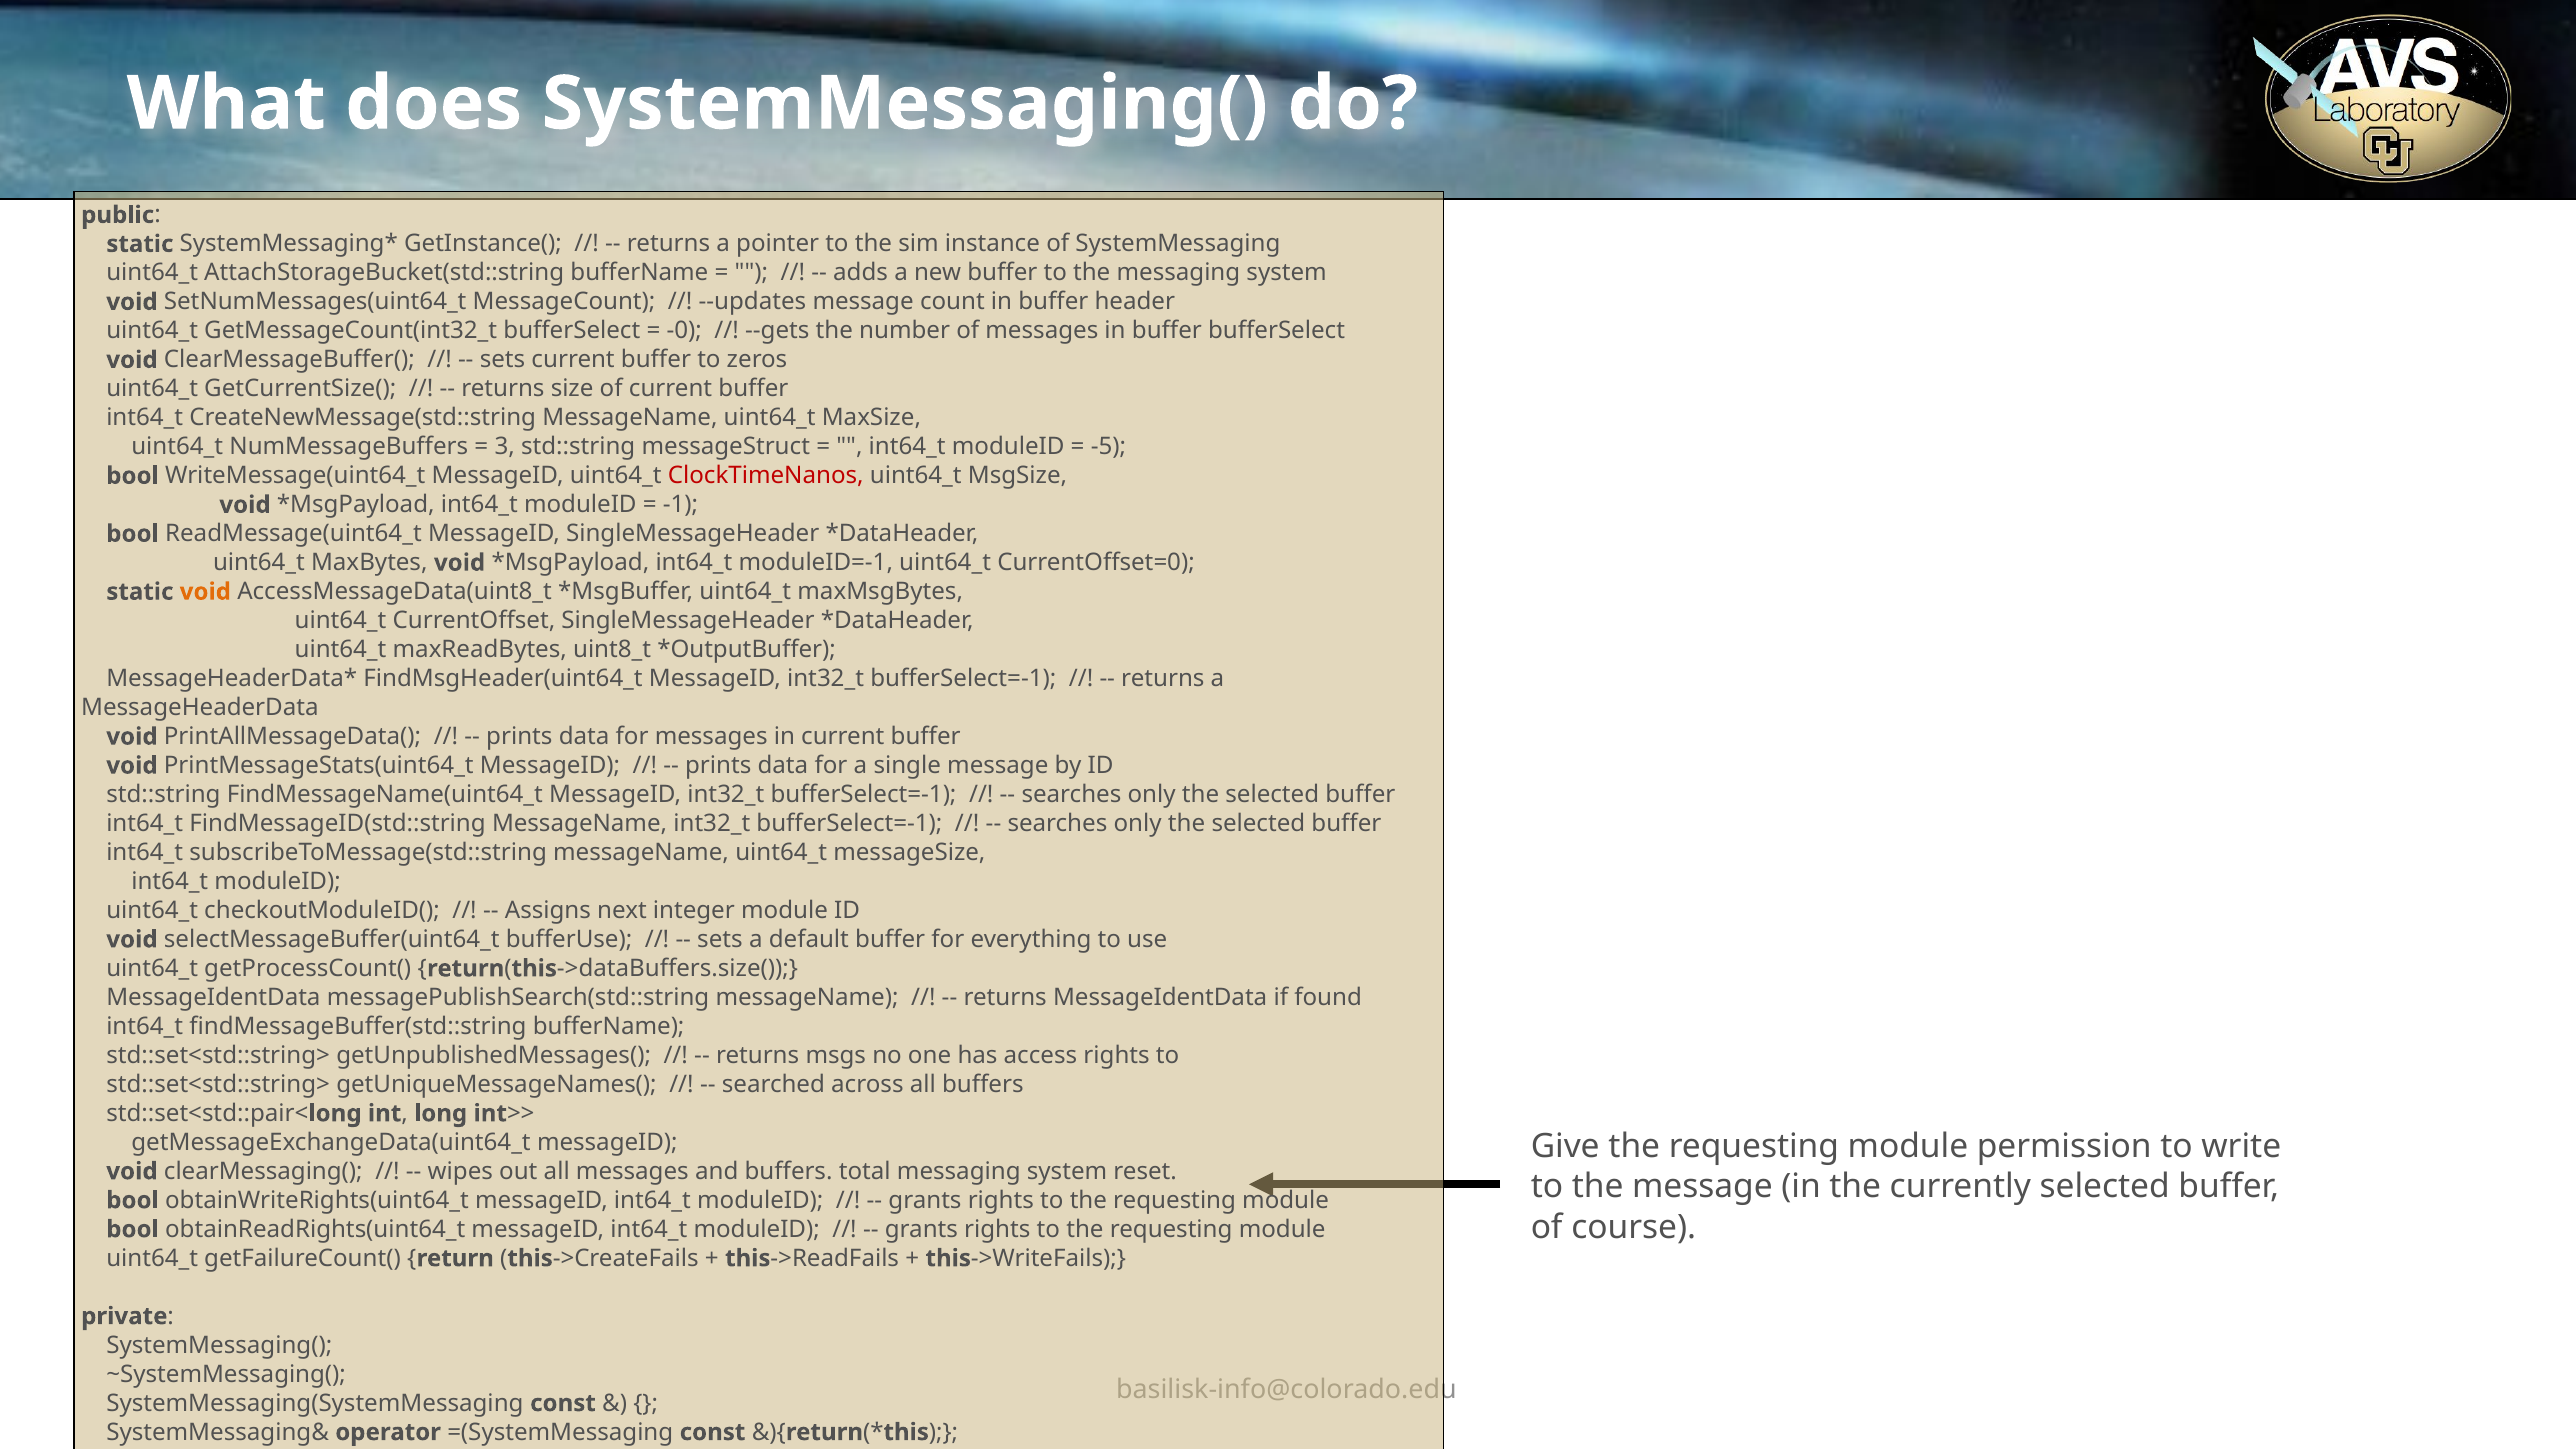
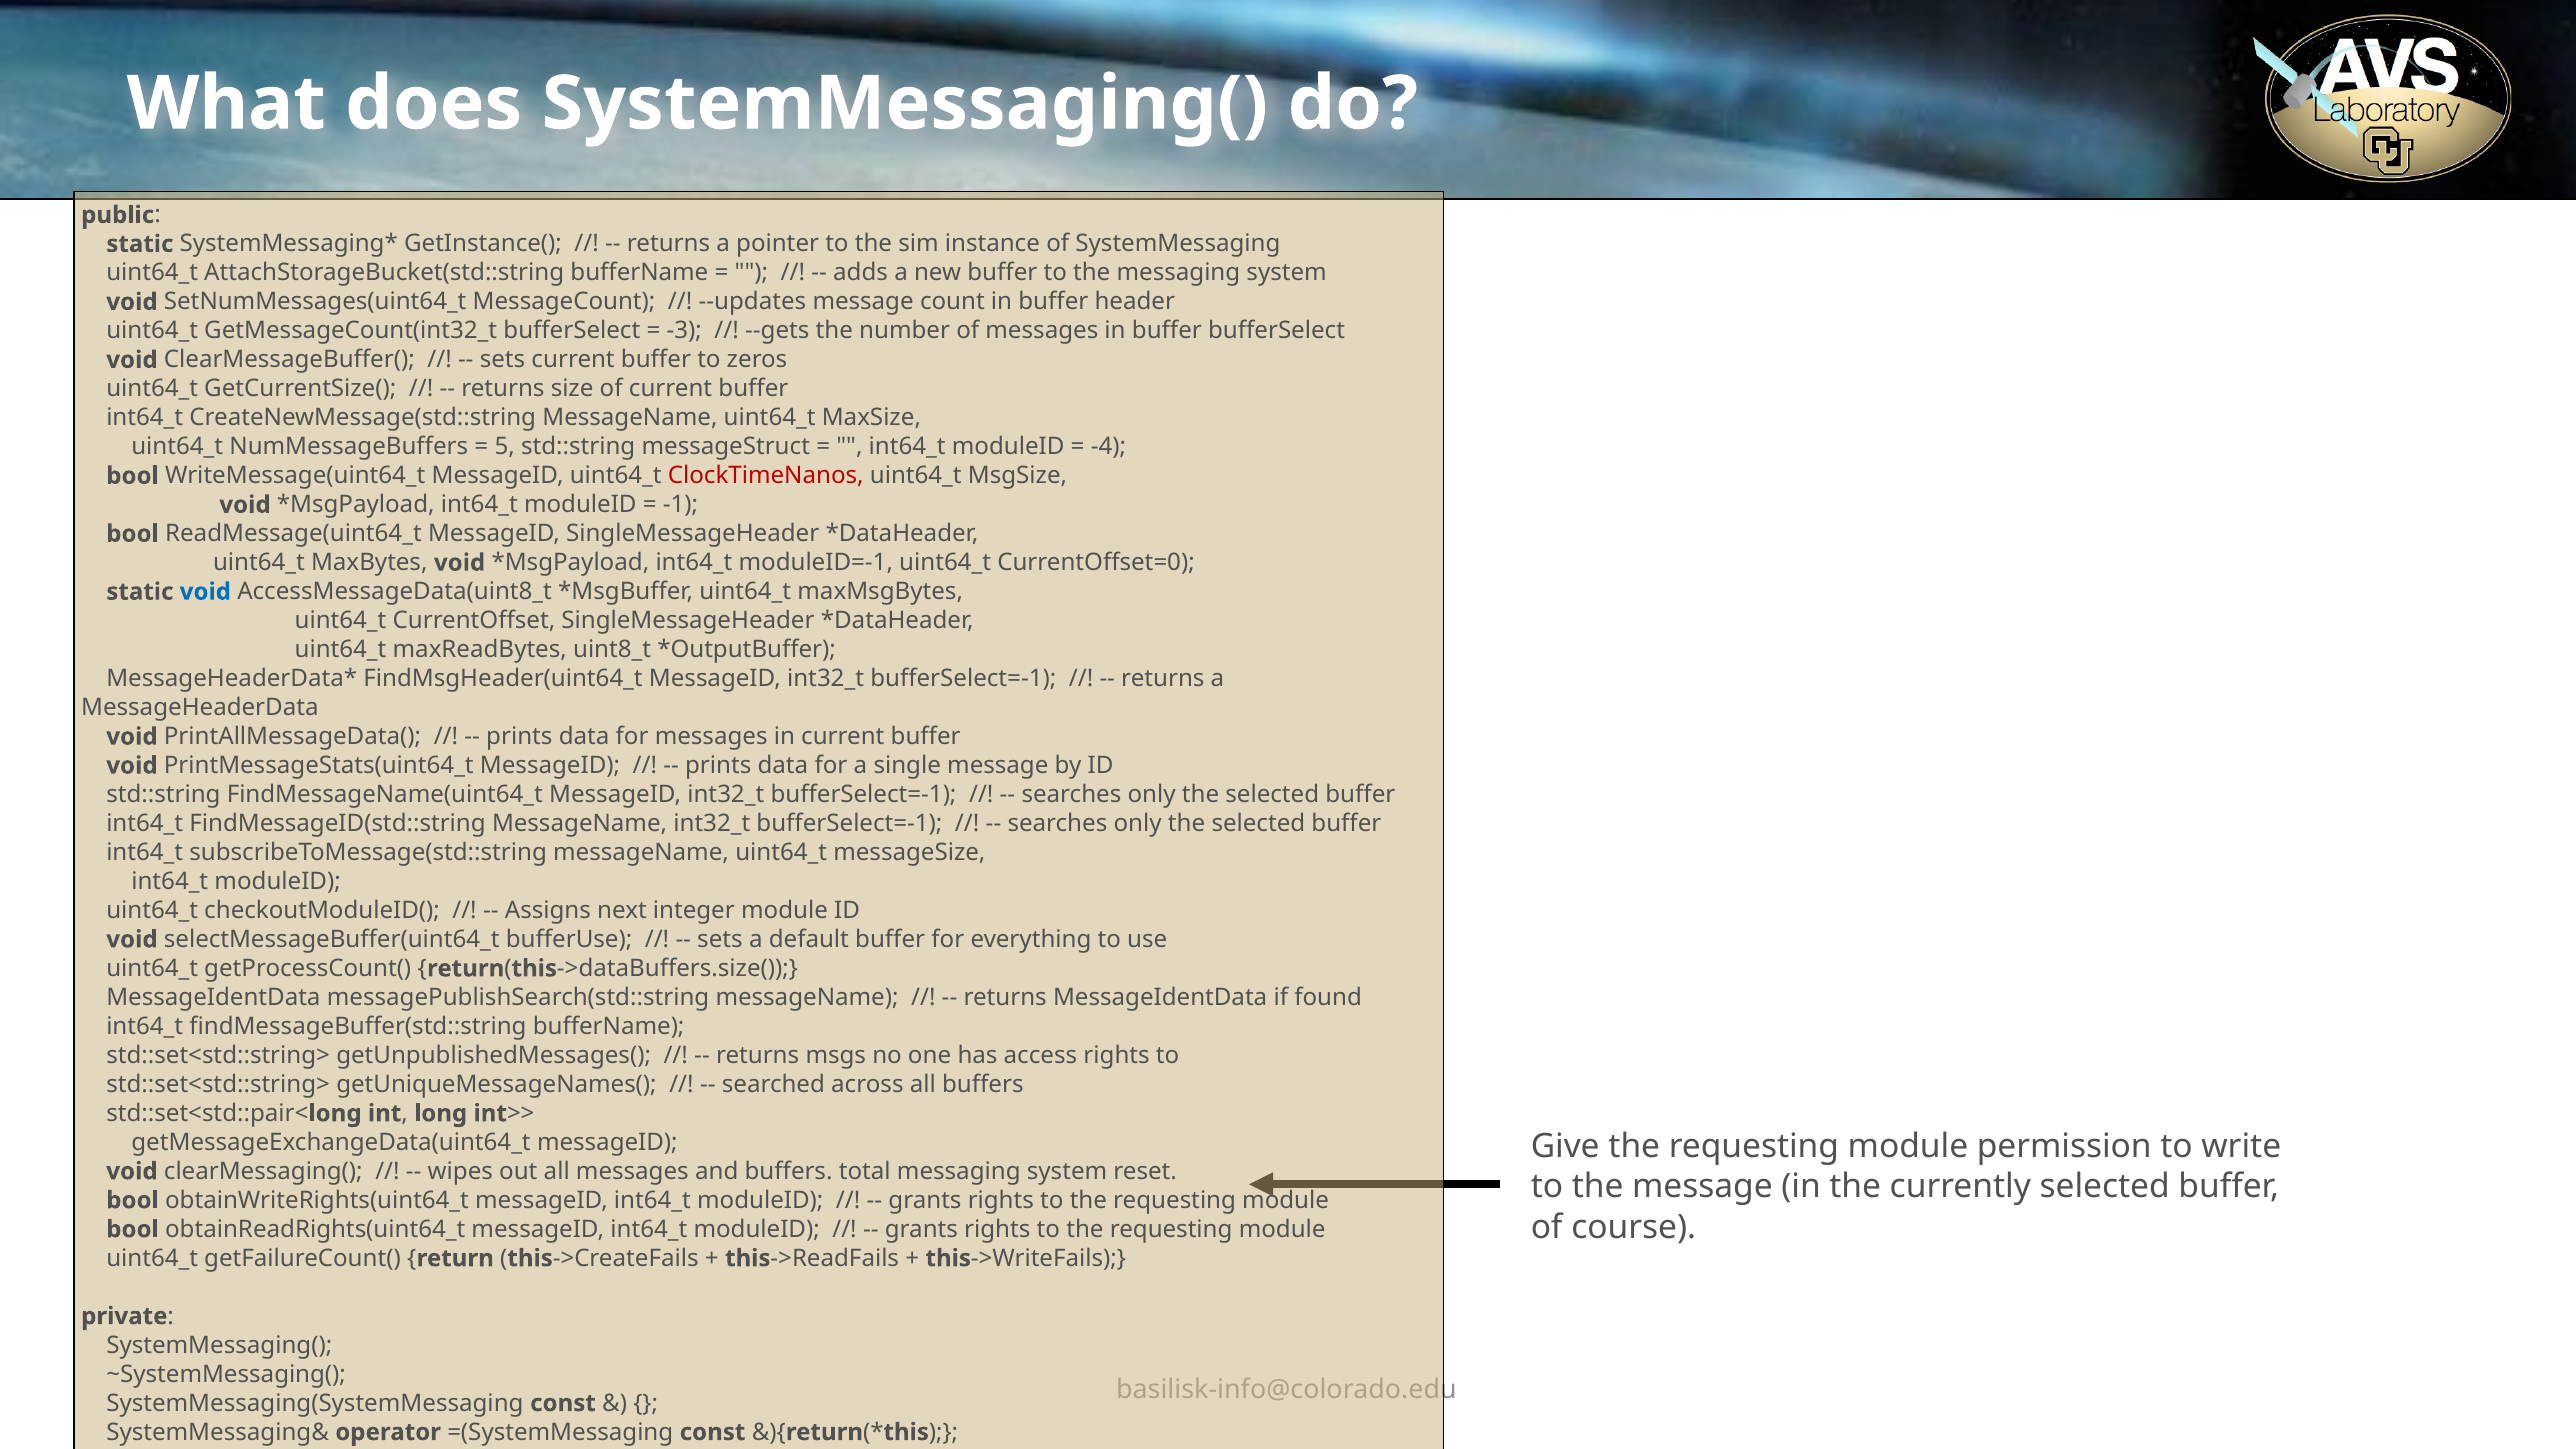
-0: -0 -> -3 (684, 331)
3: 3 -> 5 (505, 447)
-5: -5 -> -4 (1108, 447)
void colour: orange -> blue (205, 592)
